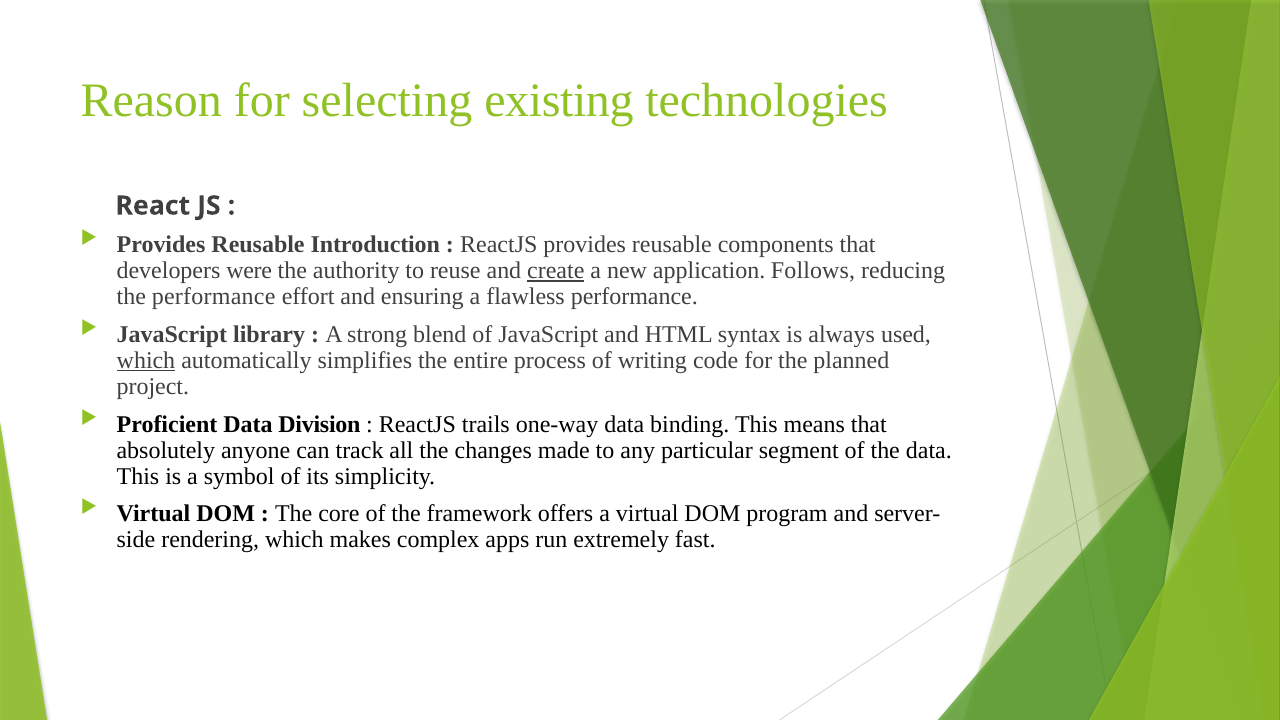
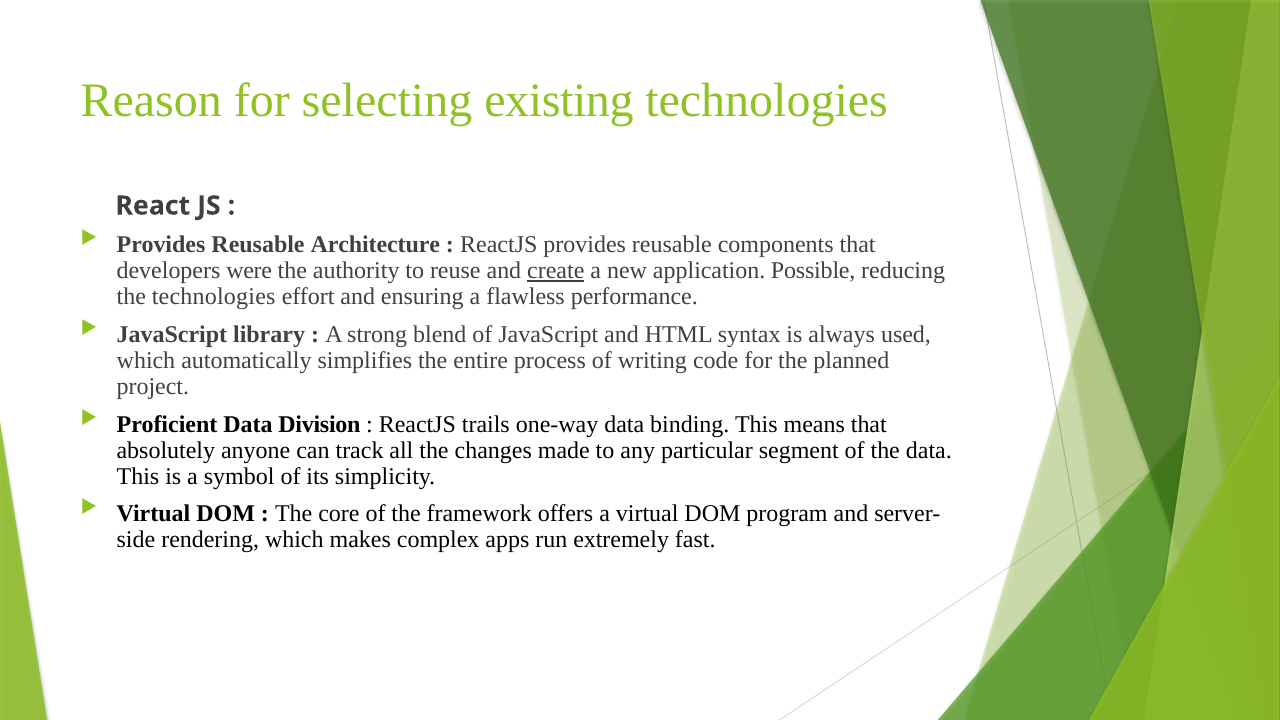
Introduction: Introduction -> Architecture (375, 245)
Follows: Follows -> Possible (813, 271)
the performance: performance -> technologies (214, 297)
which underline: present -> none (146, 360)
